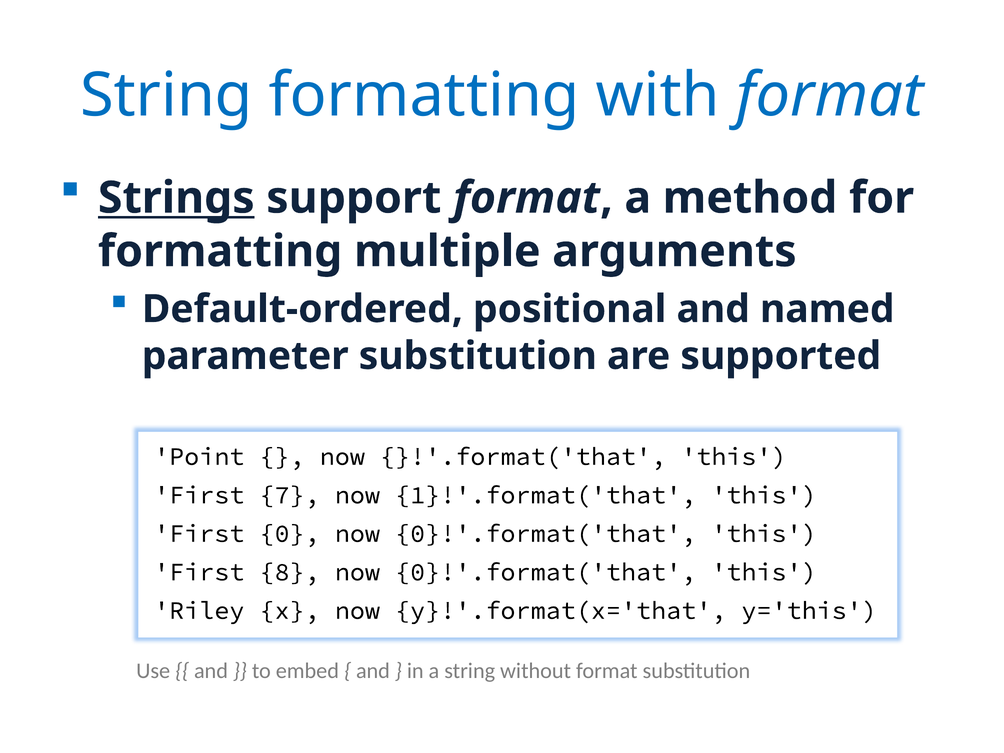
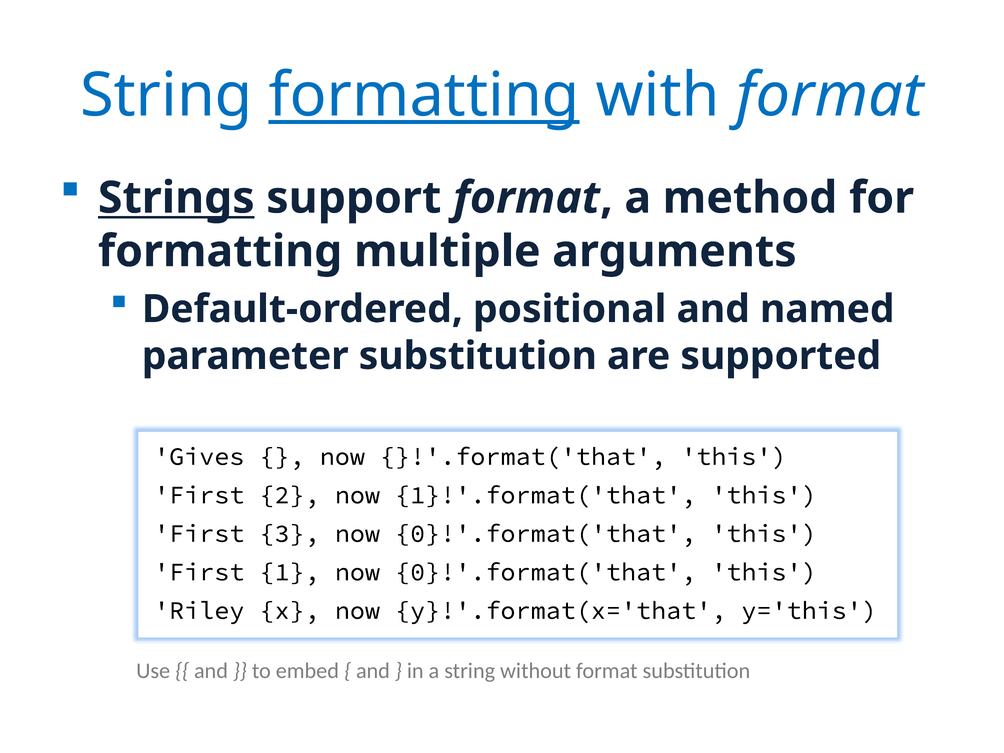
formatting underline: none -> present (424, 96)
Point: Point -> Gives (199, 457)
7: 7 -> 2 (290, 495)
0: 0 -> 3 (290, 534)
8: 8 -> 1 (290, 572)
